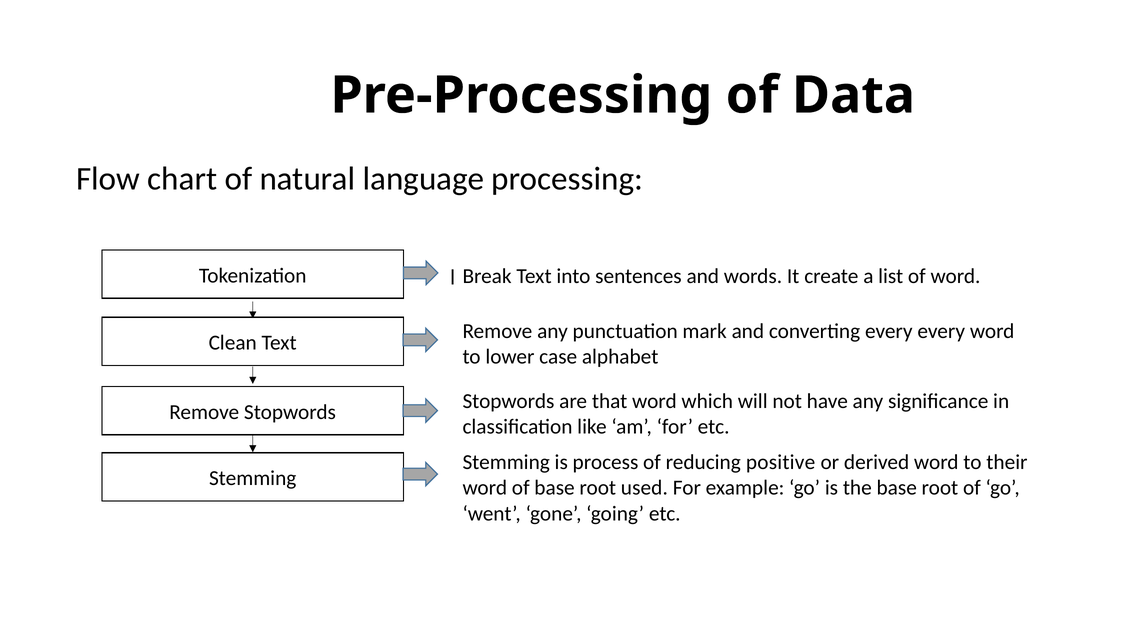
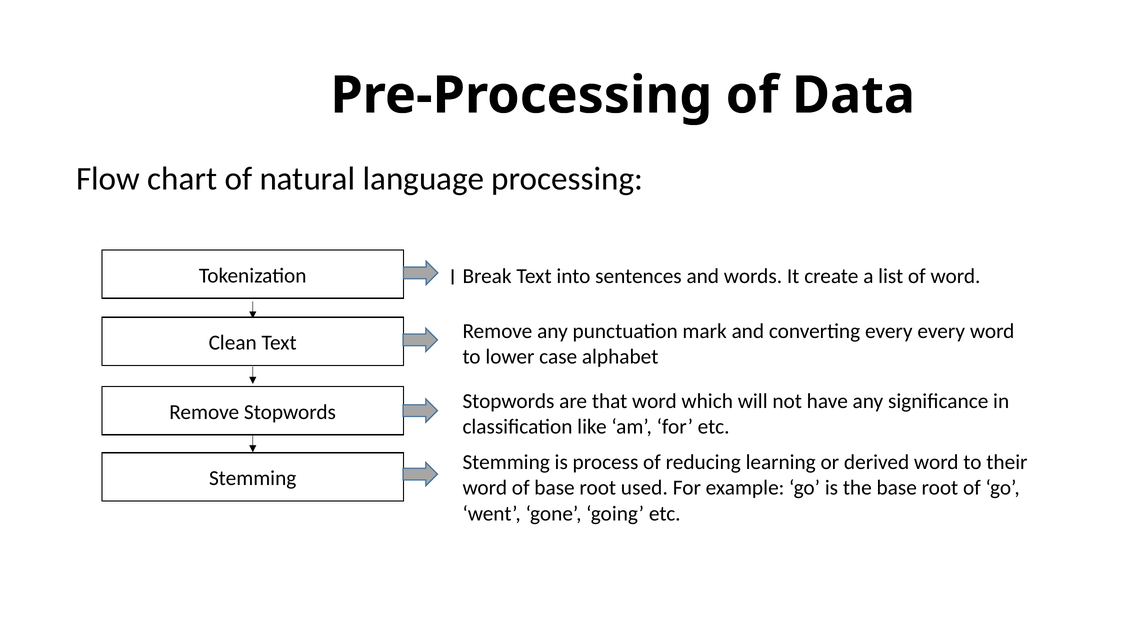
positive: positive -> learning (781, 462)
